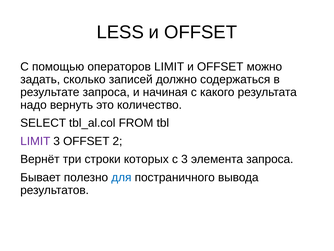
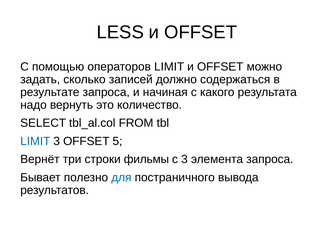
LIMIT colour: purple -> blue (35, 141)
2: 2 -> 5 (117, 141)
которых: которых -> фильмы (146, 159)
